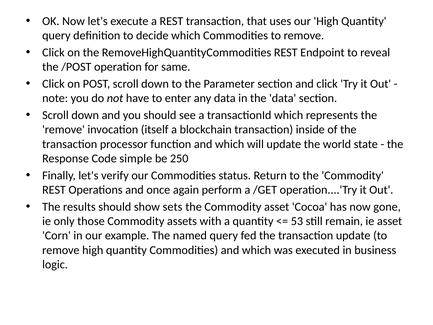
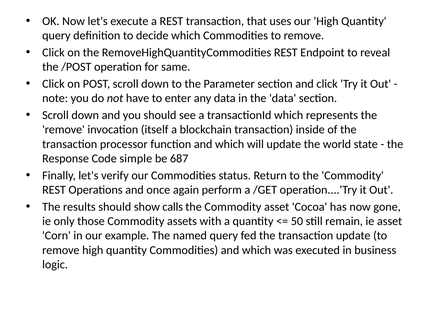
250: 250 -> 687 (179, 158)
sets: sets -> calls (173, 207)
53: 53 -> 50 (297, 221)
